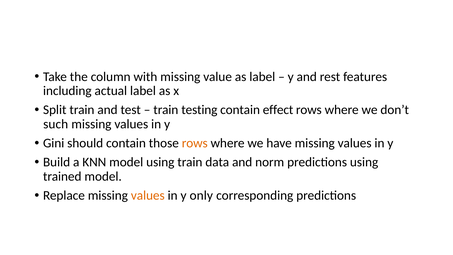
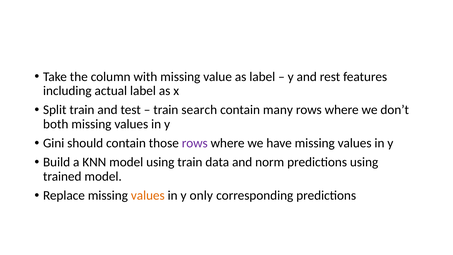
testing: testing -> search (199, 110)
effect: effect -> many (278, 110)
such: such -> both (56, 124)
rows colour: orange -> purple (195, 143)
